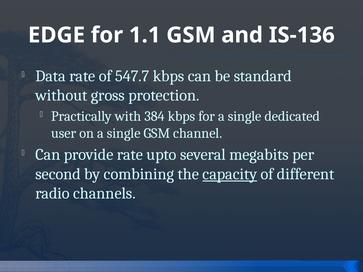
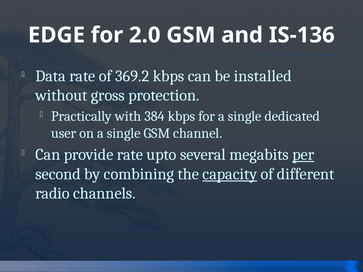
1.1: 1.1 -> 2.0 (145, 35)
547.7: 547.7 -> 369.2 (132, 76)
standard: standard -> installed (263, 76)
per underline: none -> present (303, 155)
